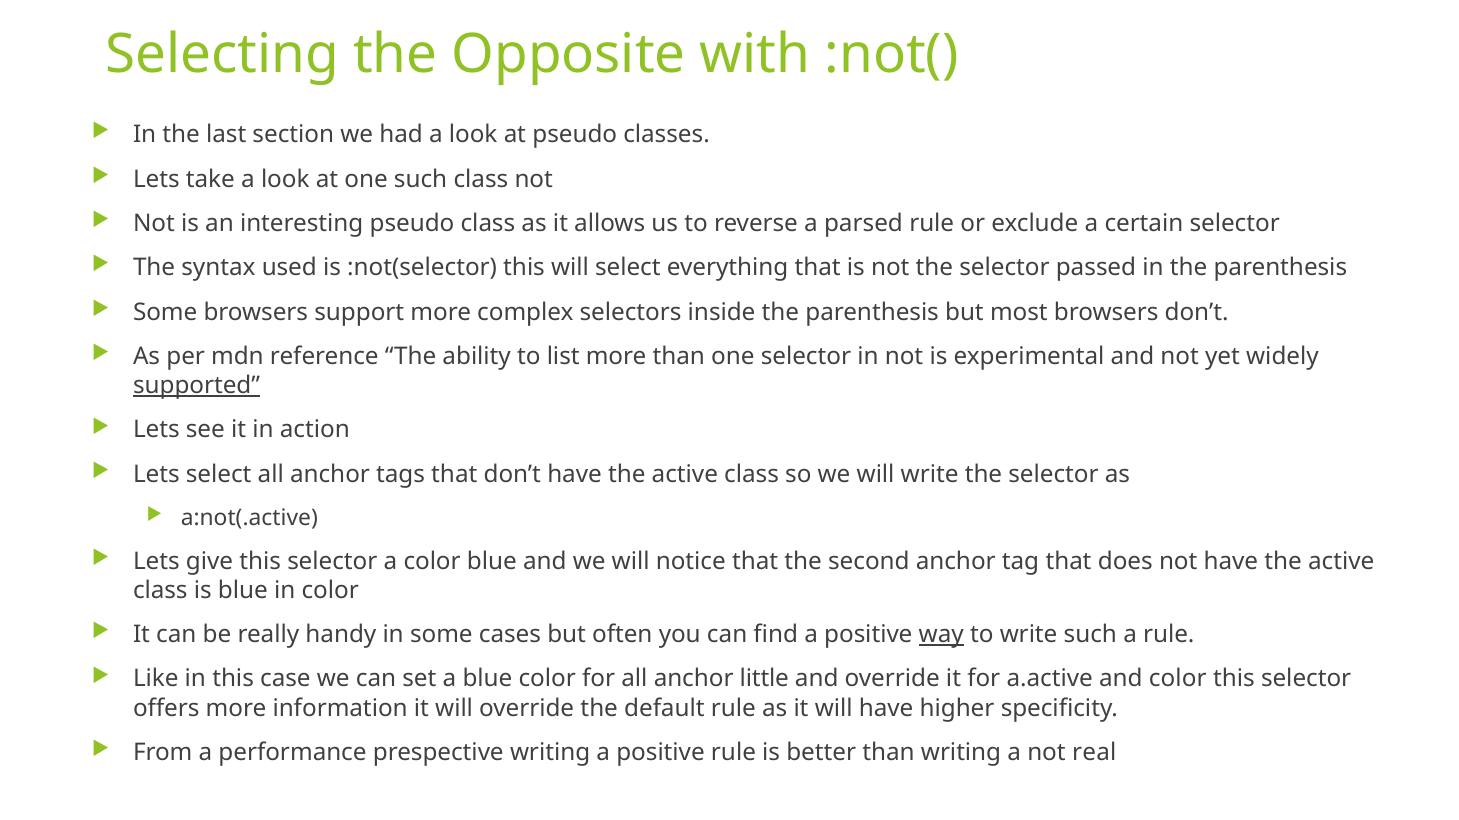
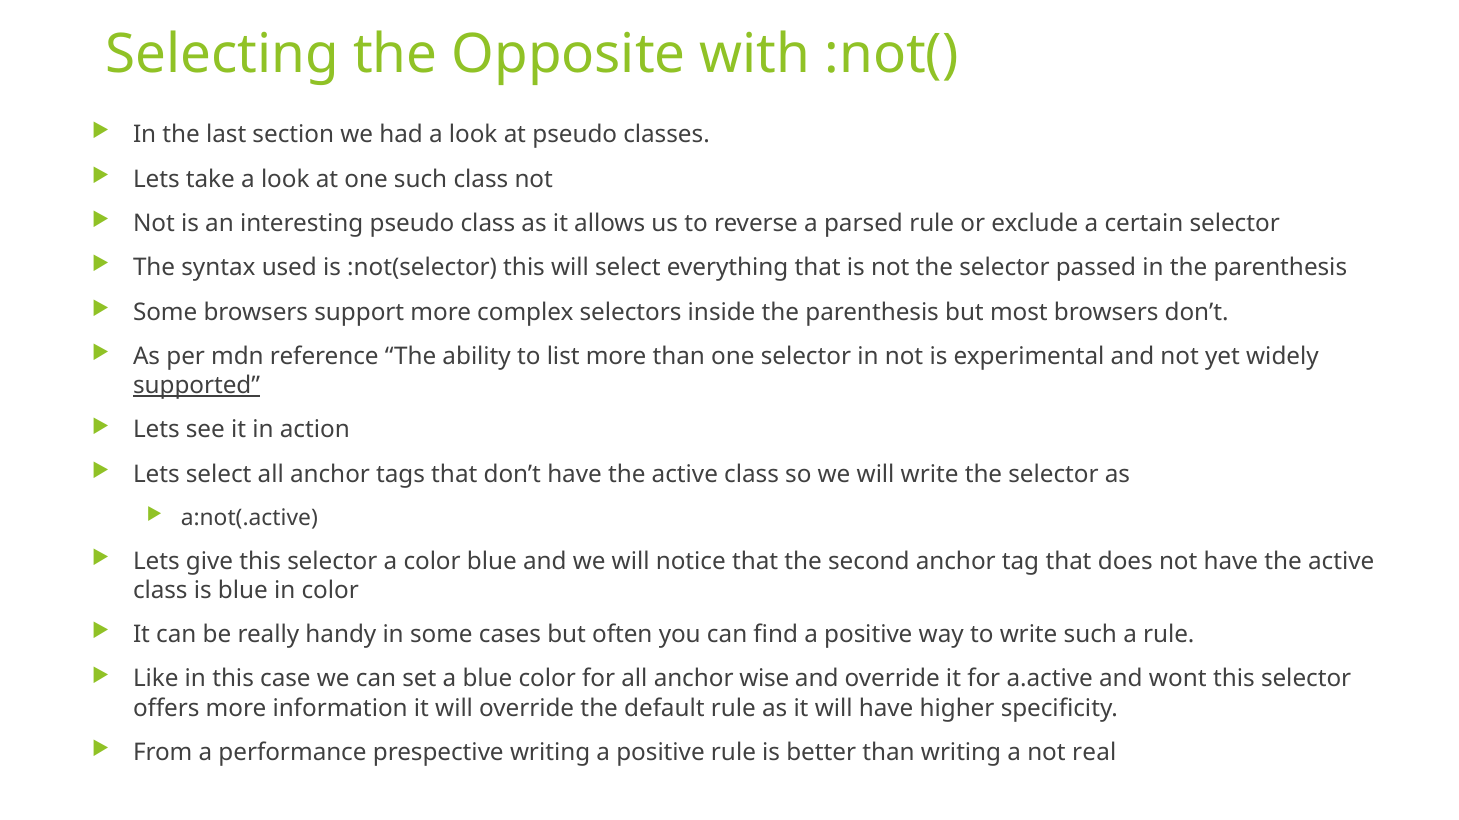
way underline: present -> none (941, 635)
little: little -> wise (764, 680)
and color: color -> wont (1178, 680)
